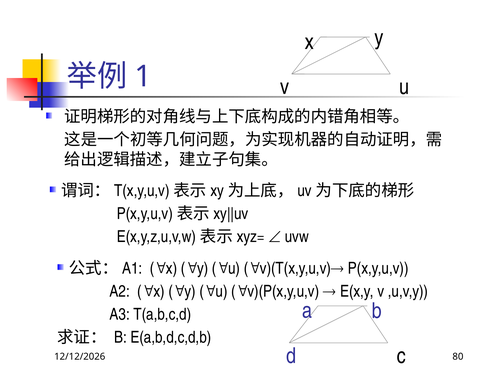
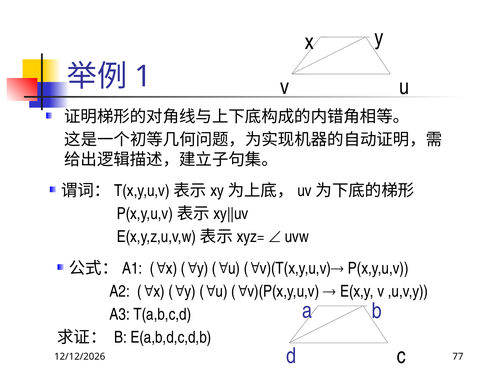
80: 80 -> 77 (458, 357)
